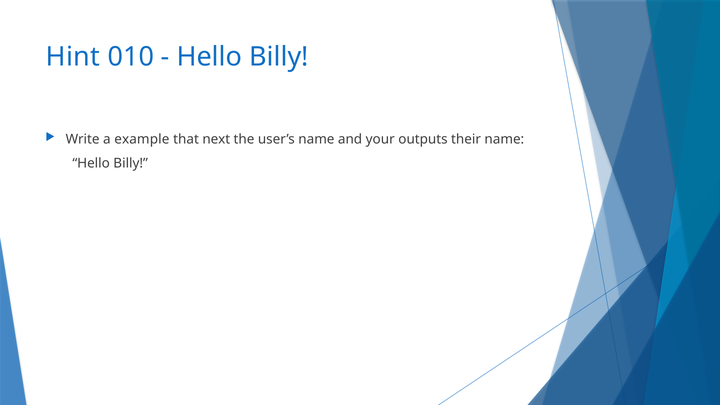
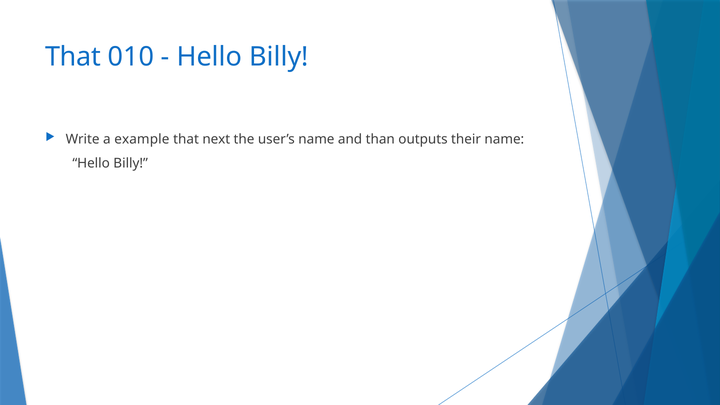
Hint: Hint -> That (73, 57)
your: your -> than (380, 139)
